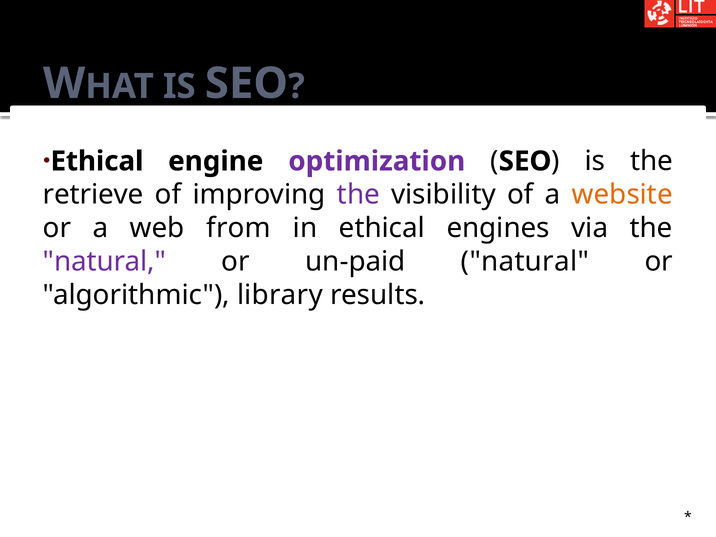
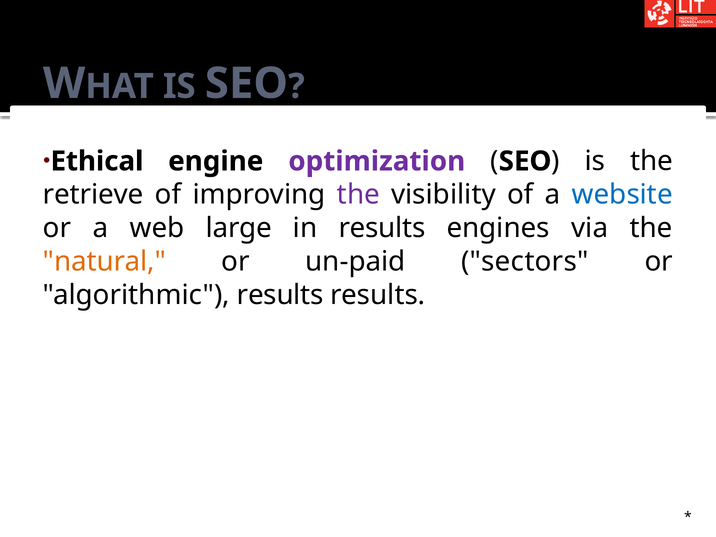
website colour: orange -> blue (622, 195)
from: from -> large (239, 228)
in ethical: ethical -> results (382, 228)
natural colour: purple -> orange (105, 262)
un-paid natural: natural -> sectors (525, 262)
algorithmic library: library -> results (280, 295)
